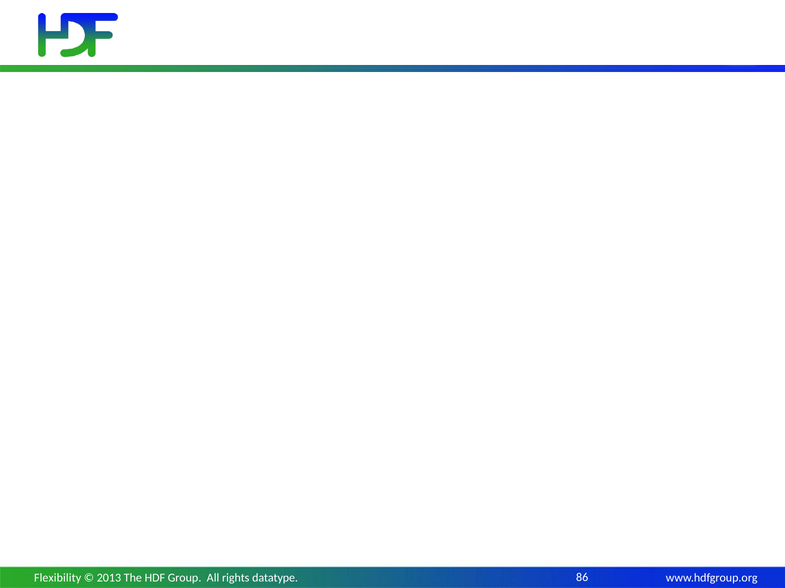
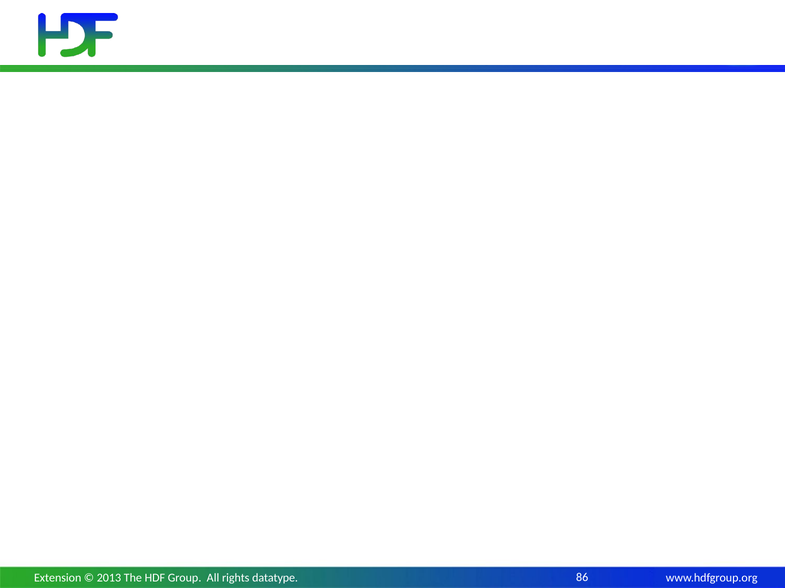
Flexibility: Flexibility -> Extension (58, 578)
